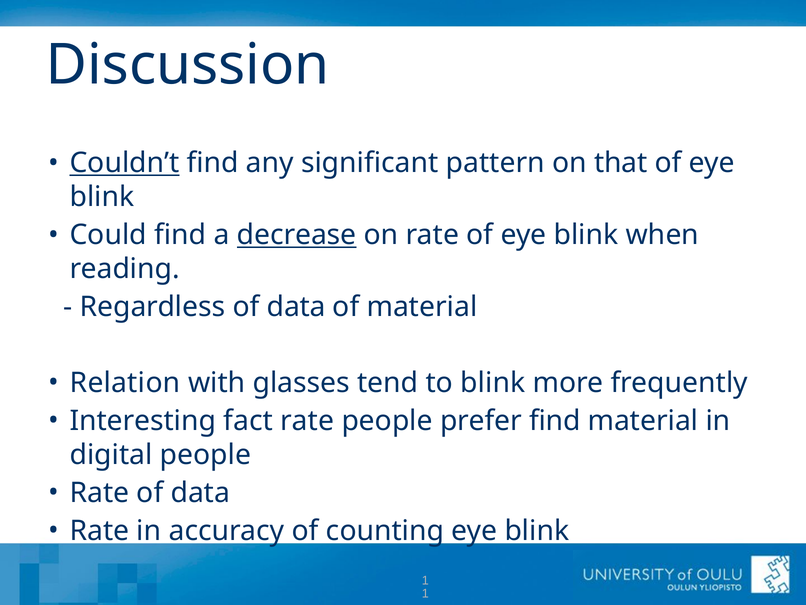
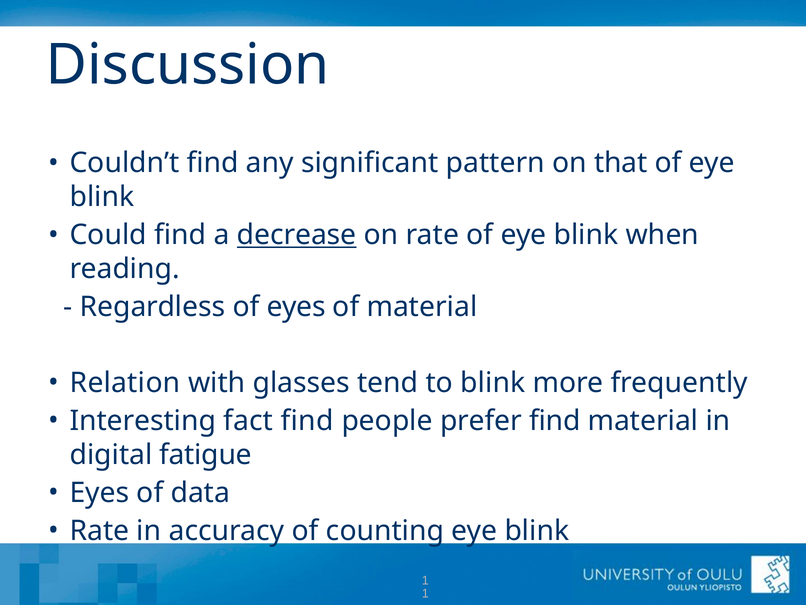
Couldn’t underline: present -> none (124, 163)
Regardless of data: data -> eyes (296, 307)
fact rate: rate -> find (307, 421)
digital people: people -> fatigue (206, 455)
Rate: Rate -> Eyes (99, 492)
